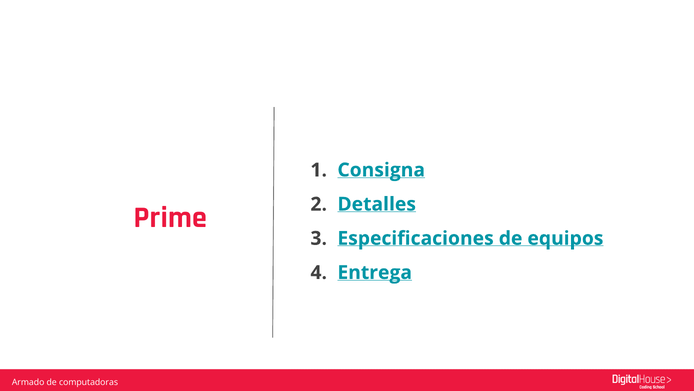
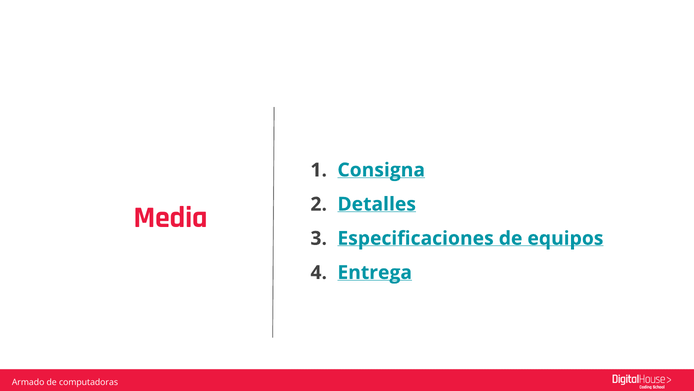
Prime: Prime -> Media (171, 217)
